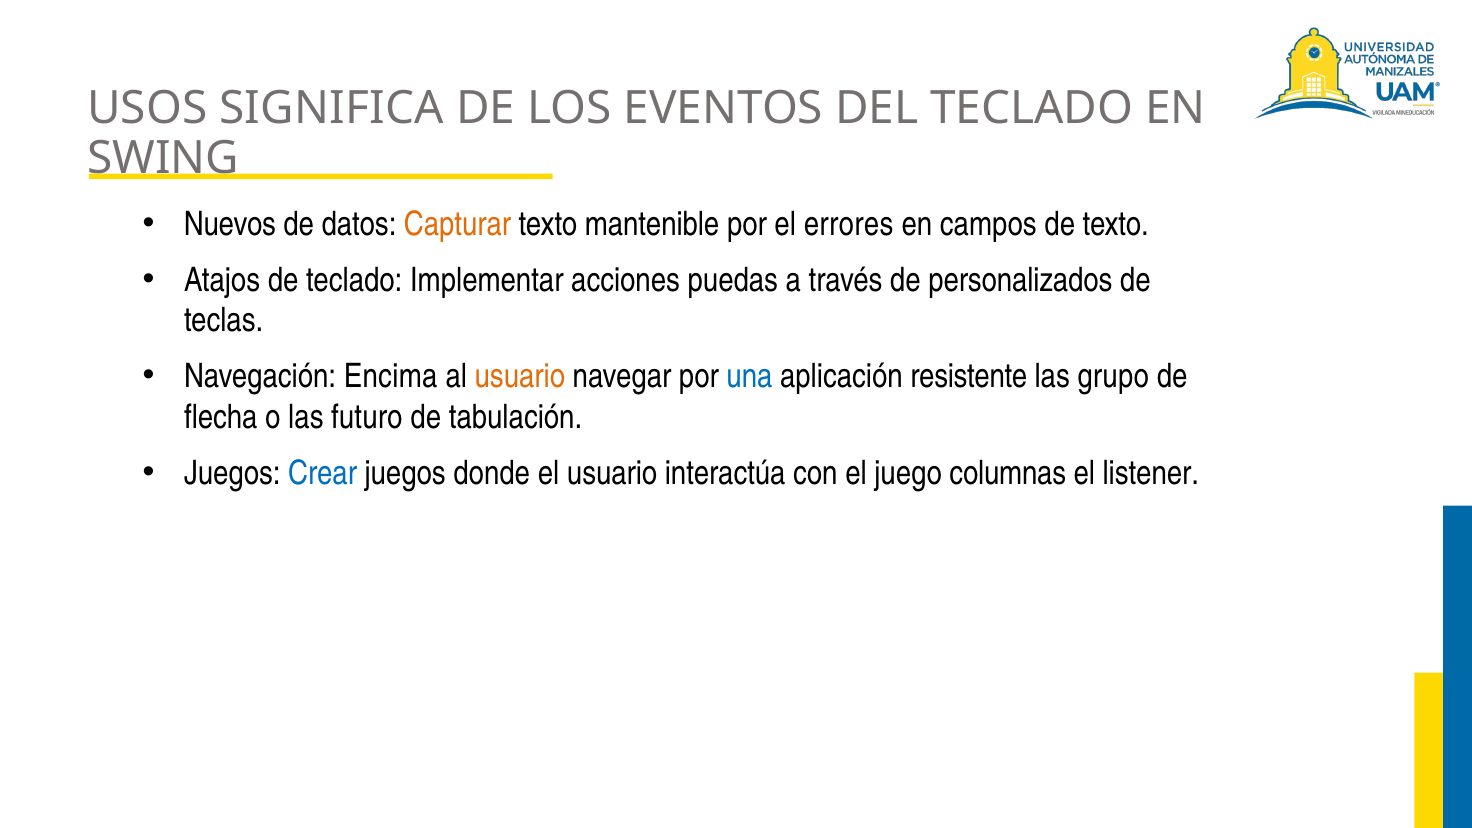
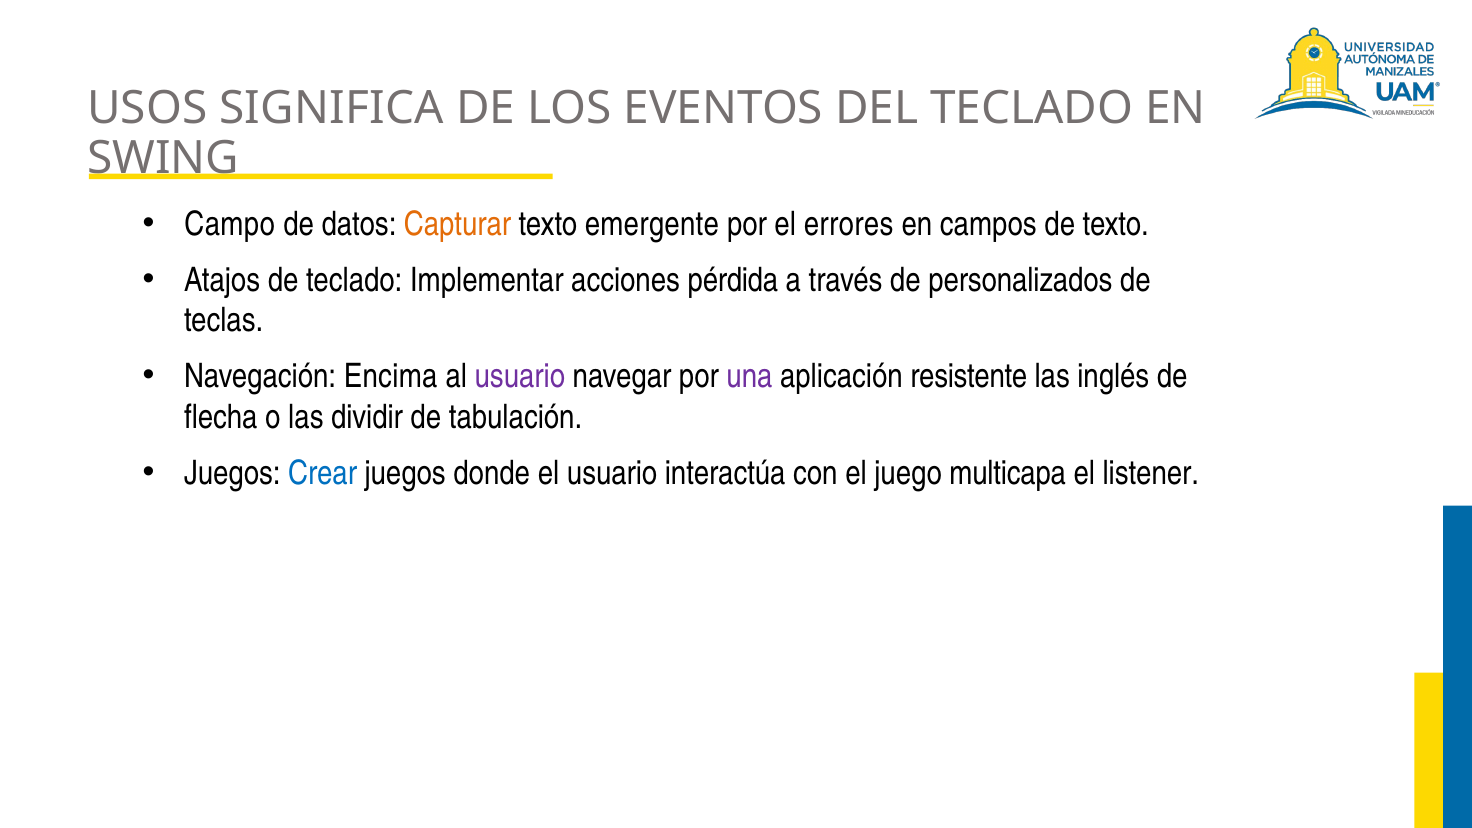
Nuevos: Nuevos -> Campo (230, 225)
mantenible: mantenible -> emergente (652, 225)
puedas: puedas -> pérdida (733, 280)
usuario colour: orange -> purple (520, 377)
una colour: blue -> purple (749, 377)
grupo: grupo -> inglés (1113, 377)
futuro: futuro -> dividir (367, 417)
columnas: columnas -> multicapa (1008, 473)
